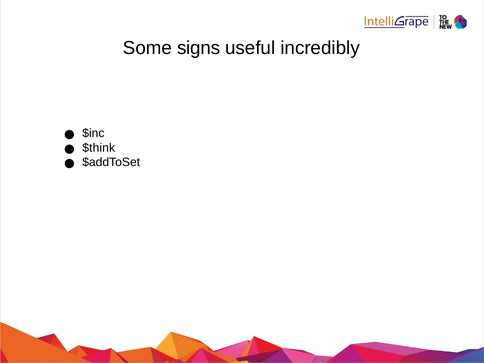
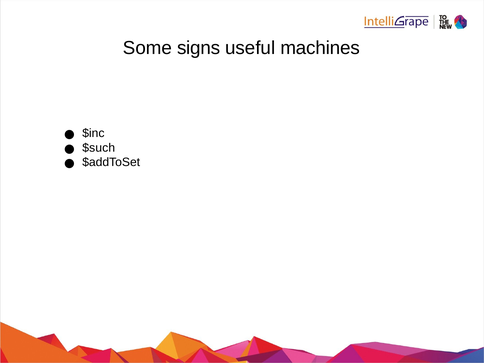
incredibly: incredibly -> machines (320, 48)
$think: $think -> $such (99, 148)
